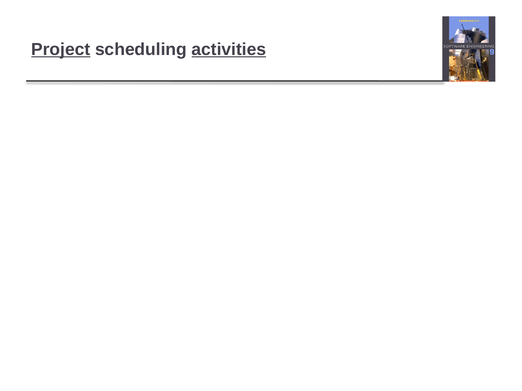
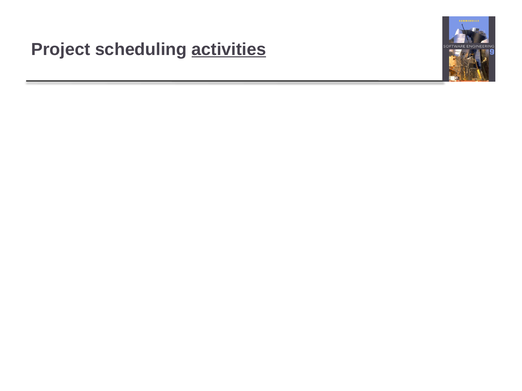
Project underline: present -> none (61, 50)
